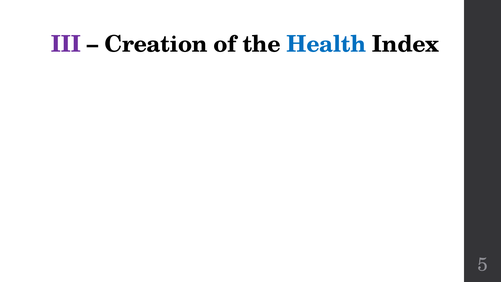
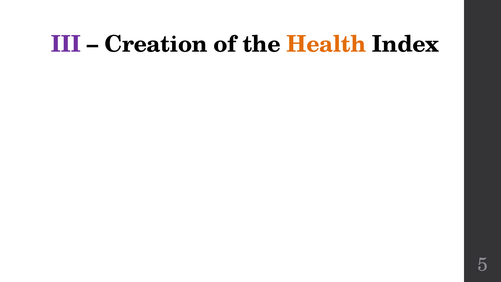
Health colour: blue -> orange (326, 44)
